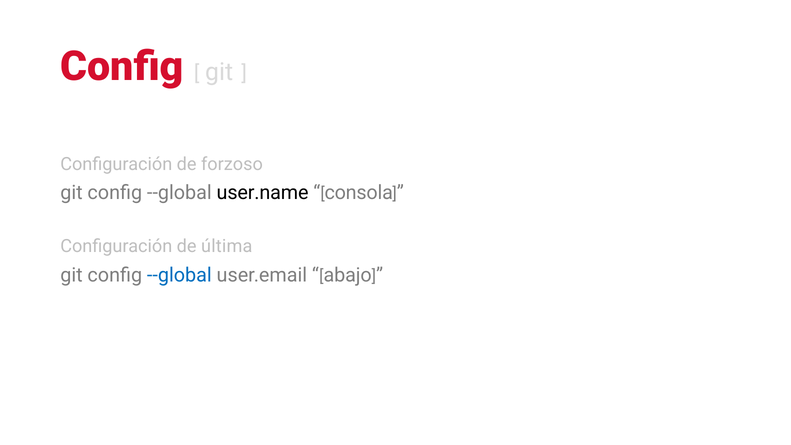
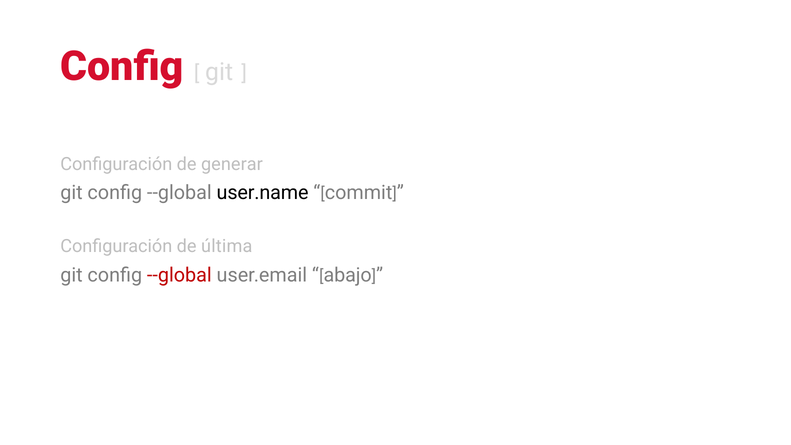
forzoso: forzoso -> generar (232, 164)
consola: consola -> commit (359, 193)
--global colour: blue -> red (179, 275)
